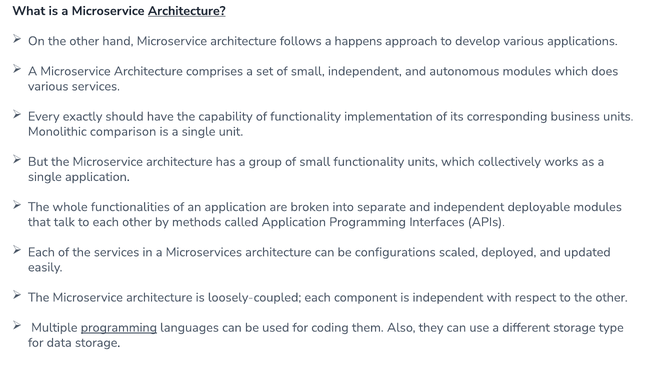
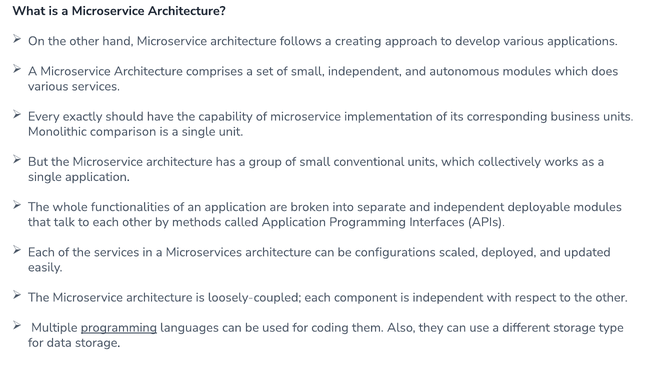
Architecture underline: present -> none (187, 11)
happens: happens -> creating (358, 41)
of functionality: functionality -> microservice (306, 117)
small functionality: functionality -> conventional (369, 162)
